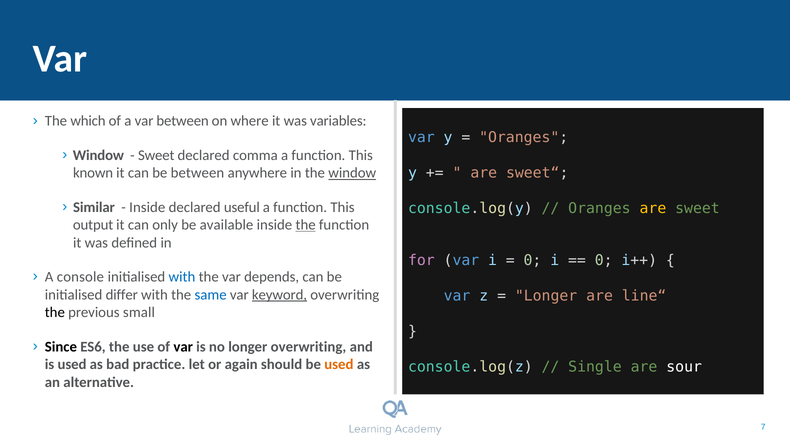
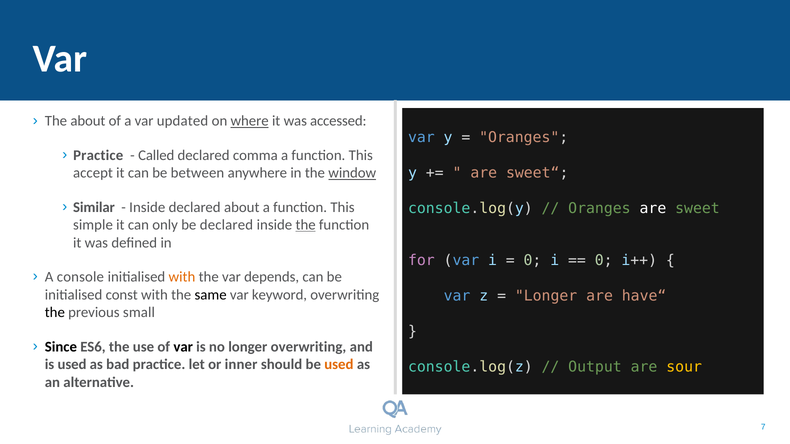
The which: which -> about (88, 121)
var between: between -> updated (182, 121)
where underline: none -> present (250, 121)
variables: variables -> accessed (338, 121)
Window: Window -> Practice (98, 155)
Sweet: Sweet -> Called (156, 155)
known: known -> accept (93, 173)
declared useful: useful -> about (242, 207)
are colour: yellow -> white (653, 209)
output: output -> simple (93, 225)
be available: available -> declared (226, 225)
with colour: blue -> orange (182, 277)
differ: differ -> const (122, 295)
same colour: blue -> black (211, 295)
keyword underline: present -> none (279, 295)
line“: line“ -> have“ (644, 296)
again: again -> inner (241, 365)
Single: Single -> Output (595, 367)
sour colour: white -> yellow (684, 367)
